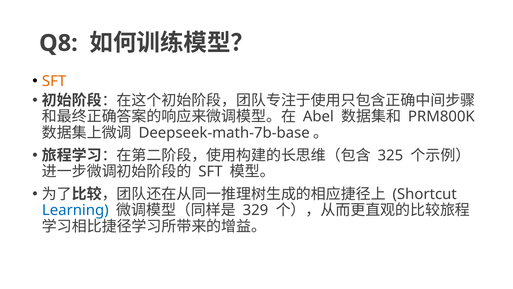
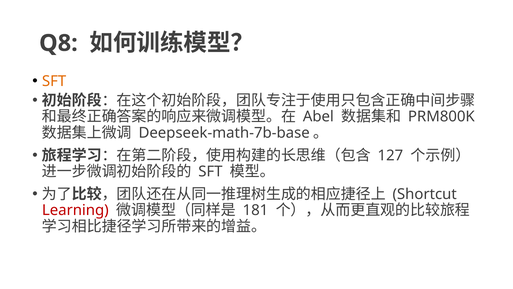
325: 325 -> 127 (390, 155)
Learning colour: blue -> red (75, 210)
329: 329 -> 181 (255, 210)
